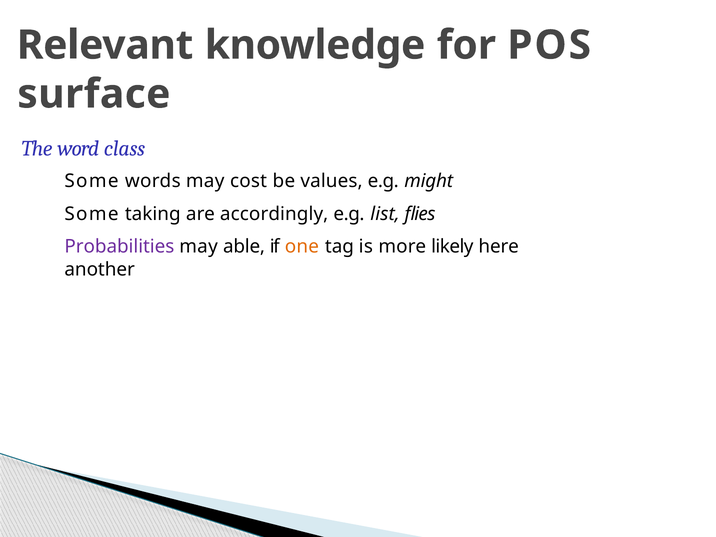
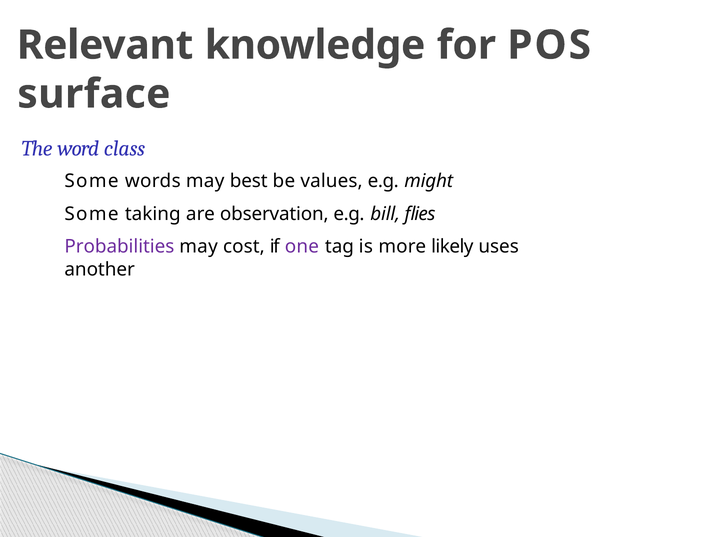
cost: cost -> best (249, 181)
accordingly: accordingly -> observation (274, 214)
list: list -> bill (385, 214)
able: able -> cost (244, 247)
one colour: orange -> purple (302, 247)
here: here -> uses (499, 247)
